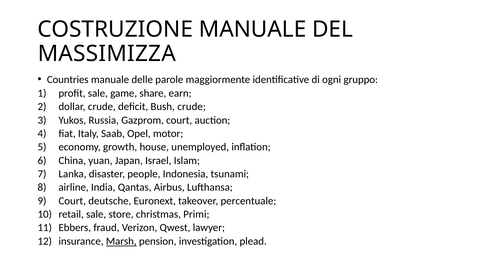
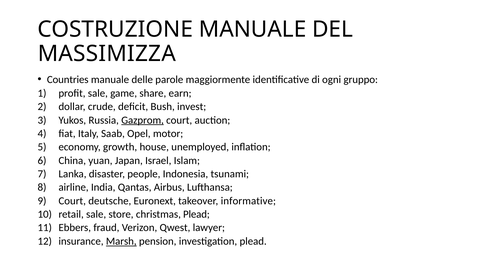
Bush crude: crude -> invest (192, 107)
Gazprom underline: none -> present (143, 120)
percentuale: percentuale -> informative (248, 201)
christmas Primi: Primi -> Plead (196, 214)
